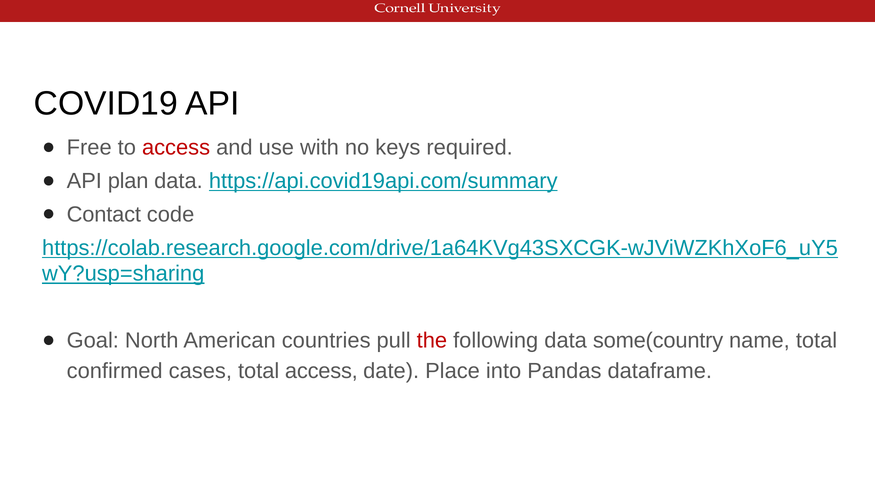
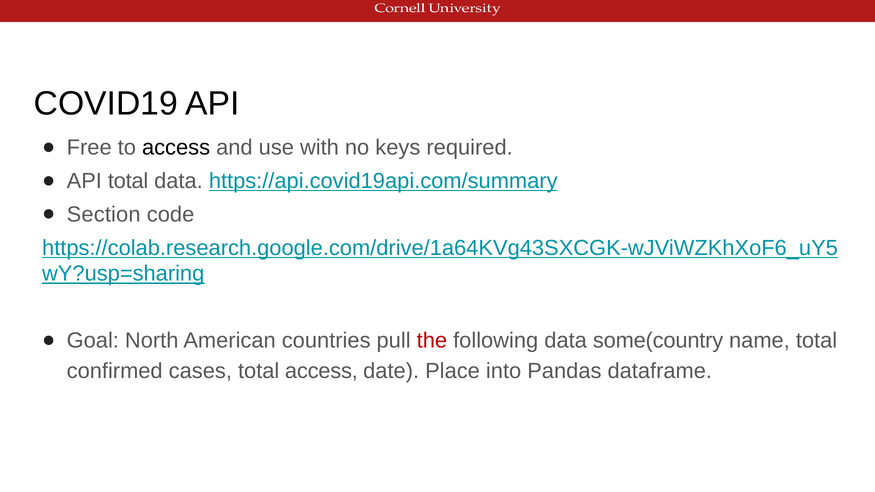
access colour: red -> black (176, 148)
API plan: plan -> total (128, 181)
Contact: Contact -> Section (104, 215)
